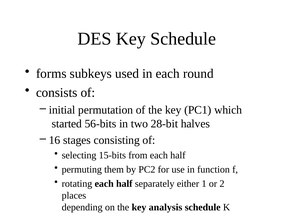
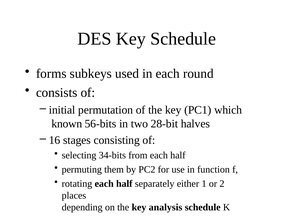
started: started -> known (67, 123)
15-bits: 15-bits -> 34-bits (112, 155)
